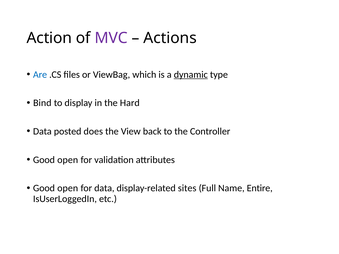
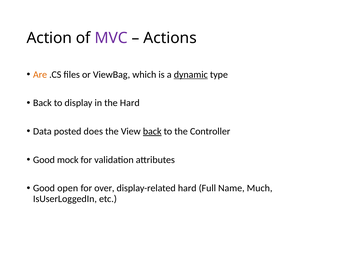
Are colour: blue -> orange (40, 75)
Bind: Bind -> Back (42, 103)
back underline: none -> present (152, 132)
open: open -> mock (68, 160)
for data: data -> over (104, 188)
display-related sites: sites -> hard (187, 188)
Entire: Entire -> Much (260, 188)
